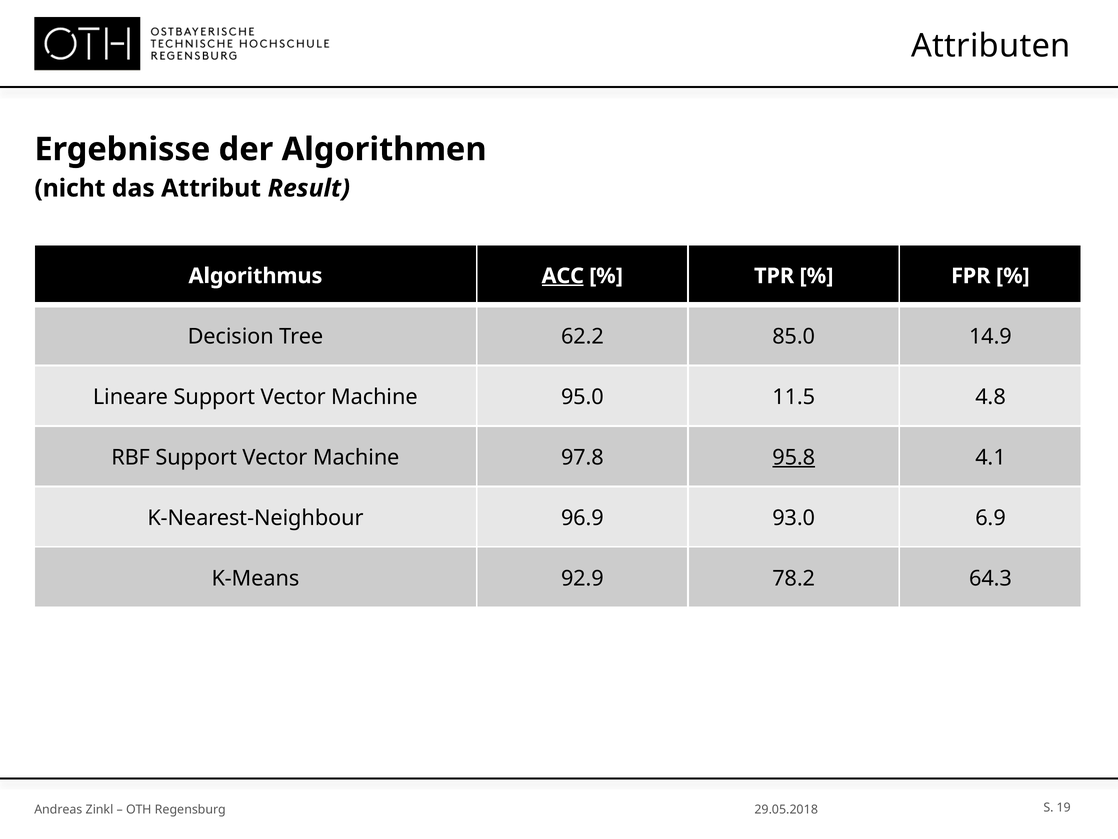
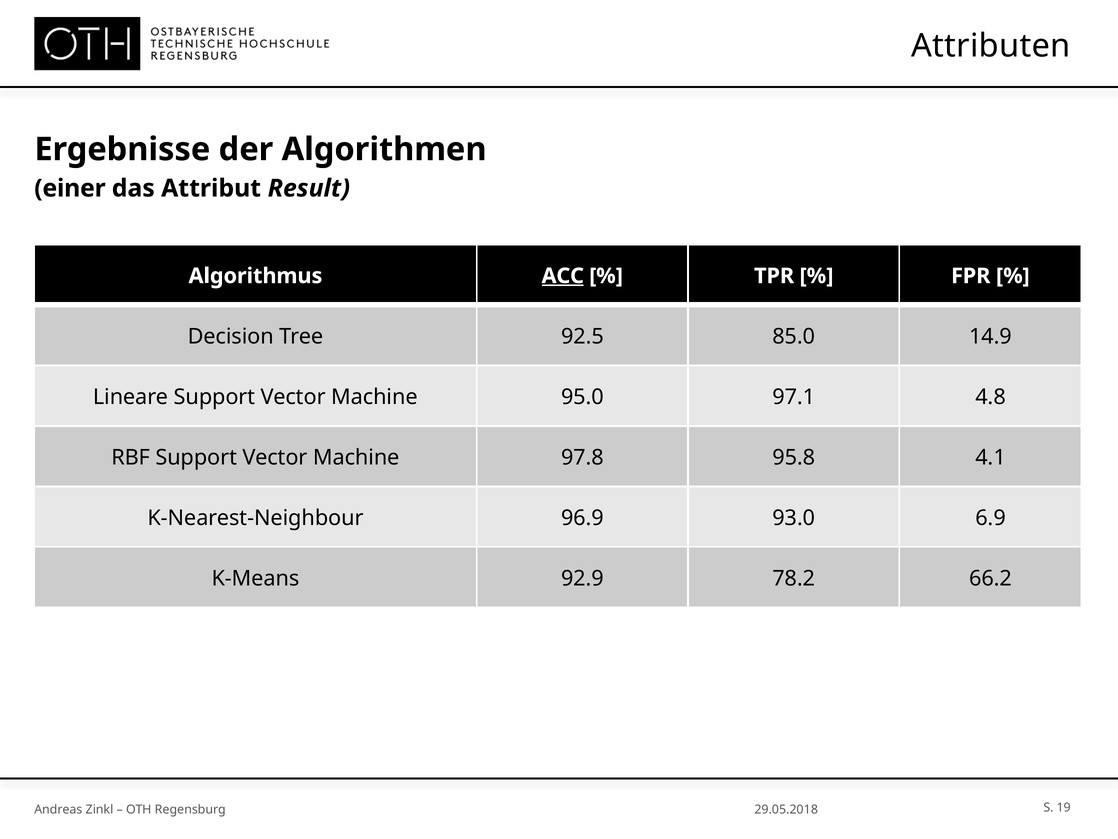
nicht: nicht -> einer (70, 188)
62.2: 62.2 -> 92.5 (582, 336)
11.5: 11.5 -> 97.1 (794, 397)
95.8 underline: present -> none (794, 457)
64.3: 64.3 -> 66.2 (990, 578)
